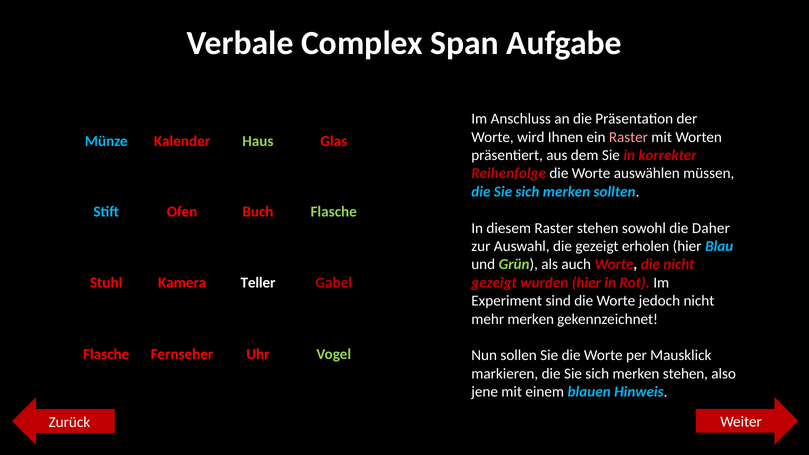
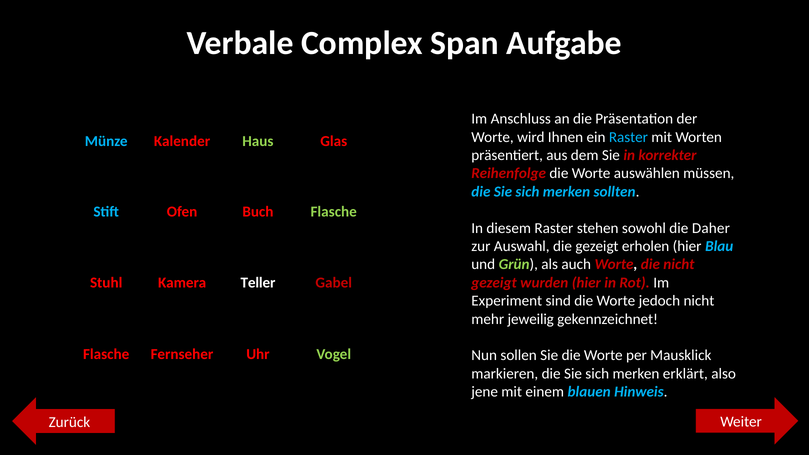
Raster colour: pink -> light blue (628, 137)
mehr merken: merken -> jeweilig (531, 319)
merken stehen: stehen -> erklärt (685, 374)
